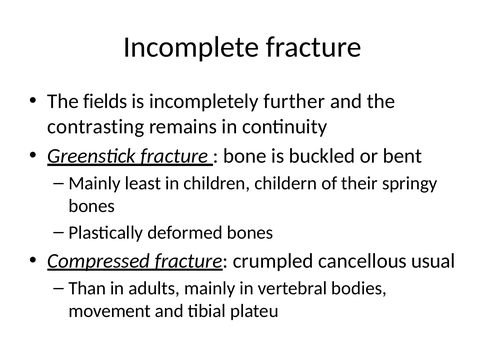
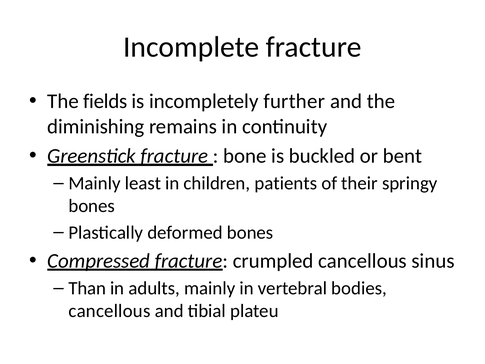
contrasting: contrasting -> diminishing (96, 126)
childern: childern -> patients (286, 183)
usual: usual -> sinus (433, 261)
movement: movement -> cancellous (109, 311)
